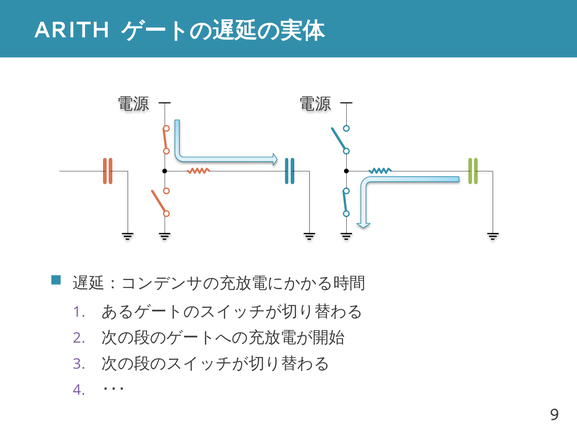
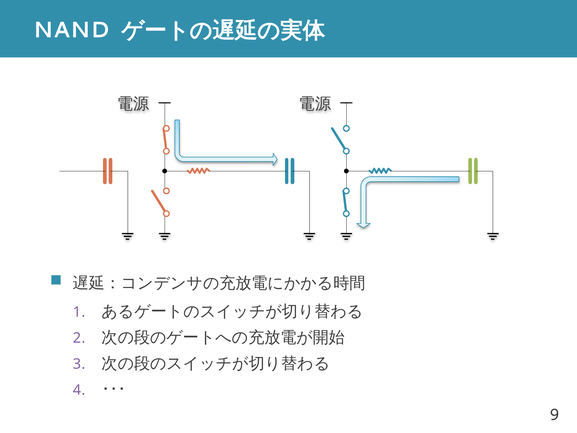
ARITH: ARITH -> NAND (71, 30)
